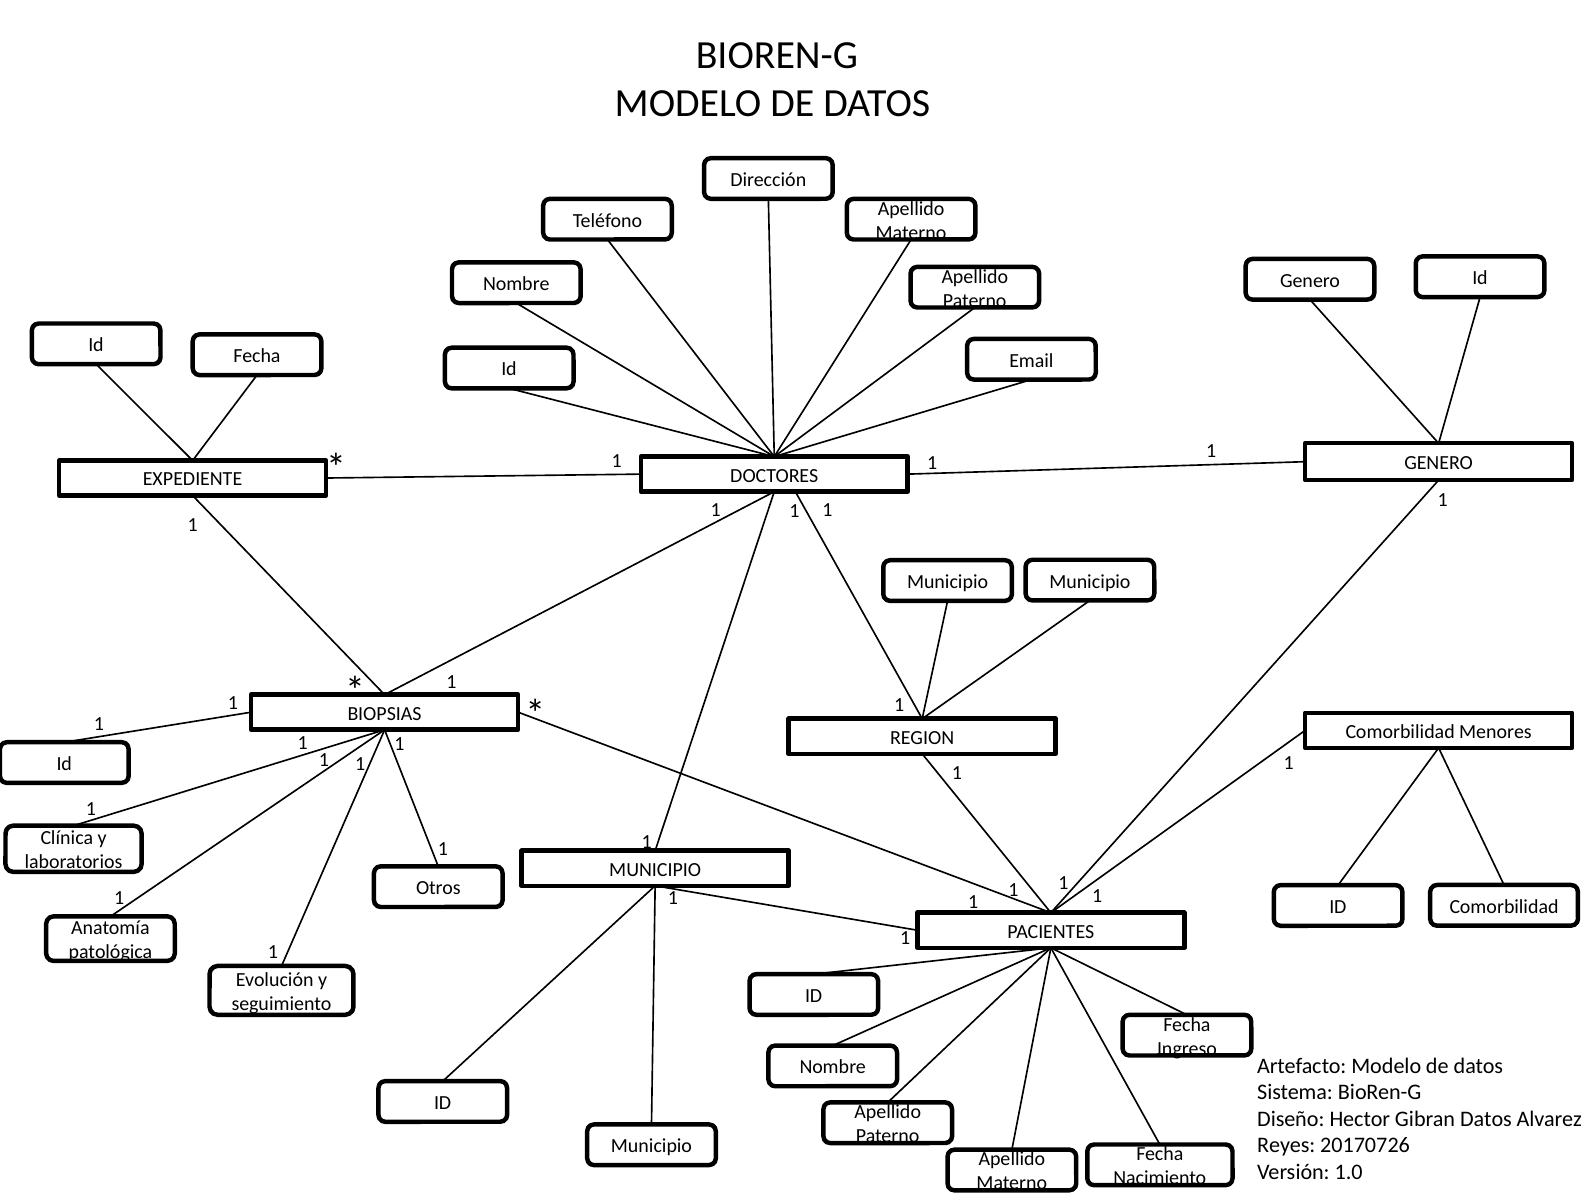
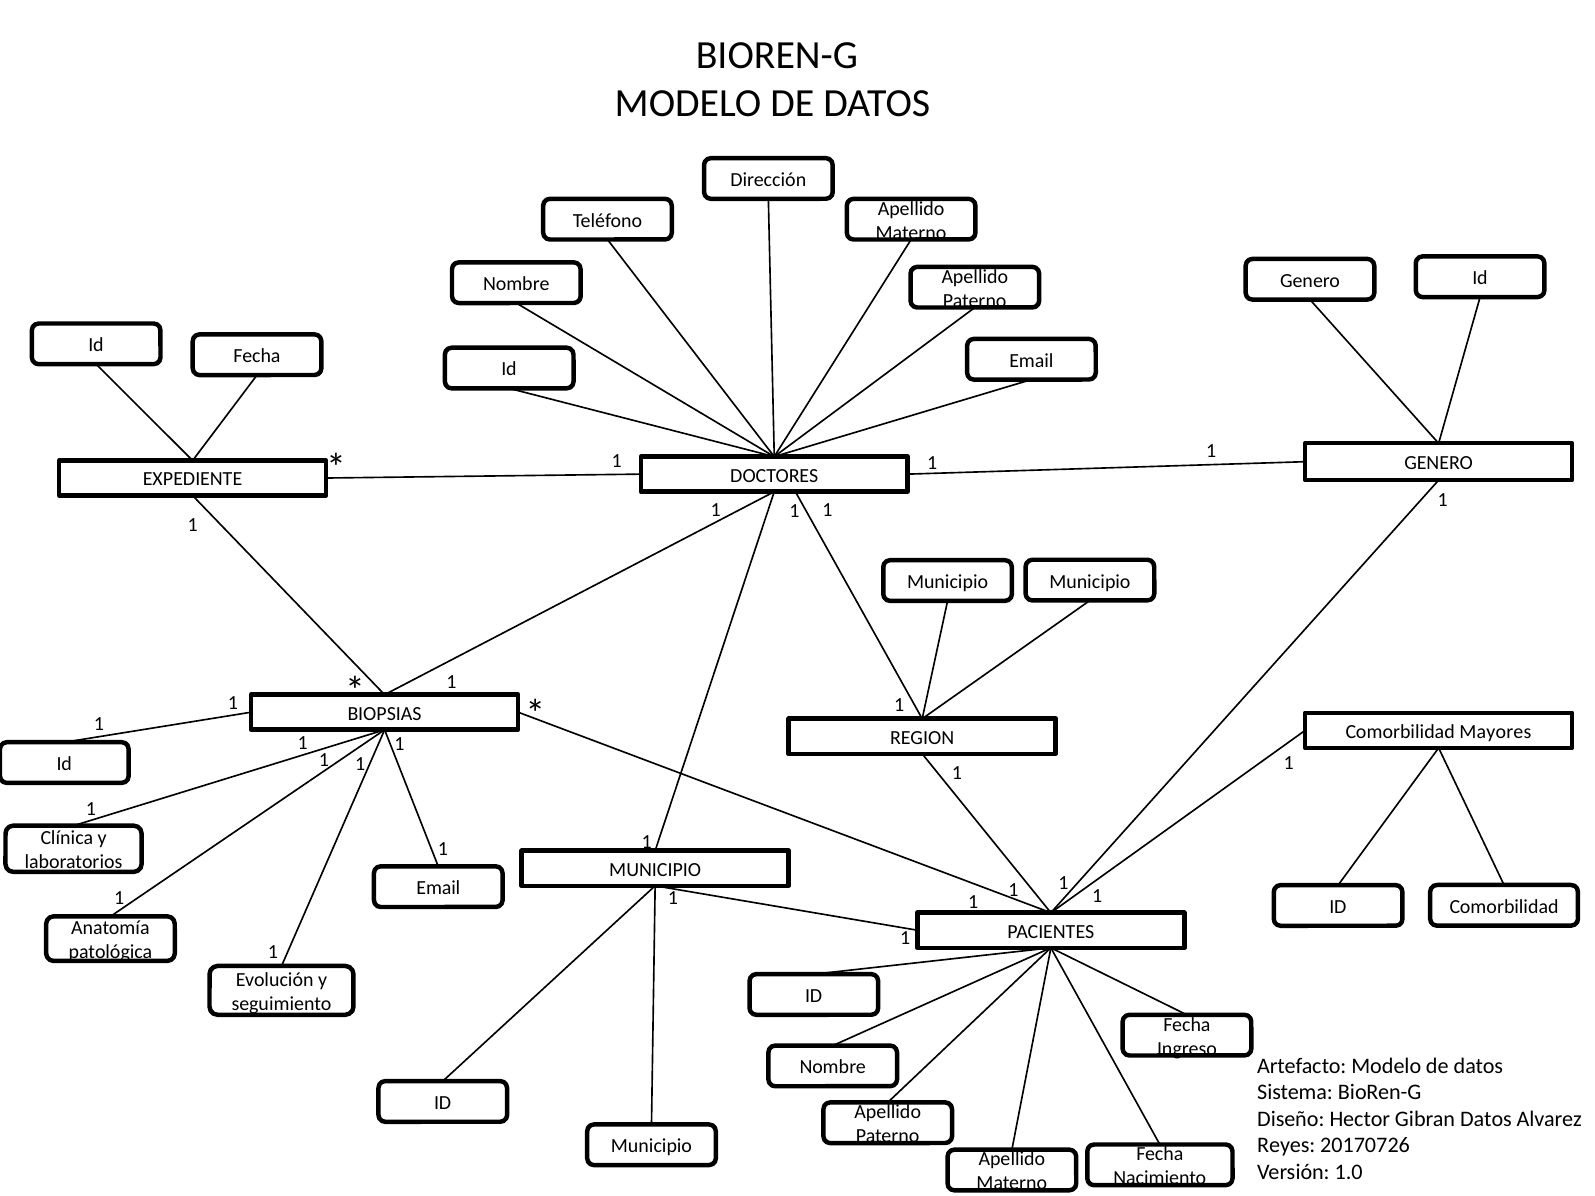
Menores: Menores -> Mayores (1495, 732)
Otros: Otros -> Email (438, 888)
